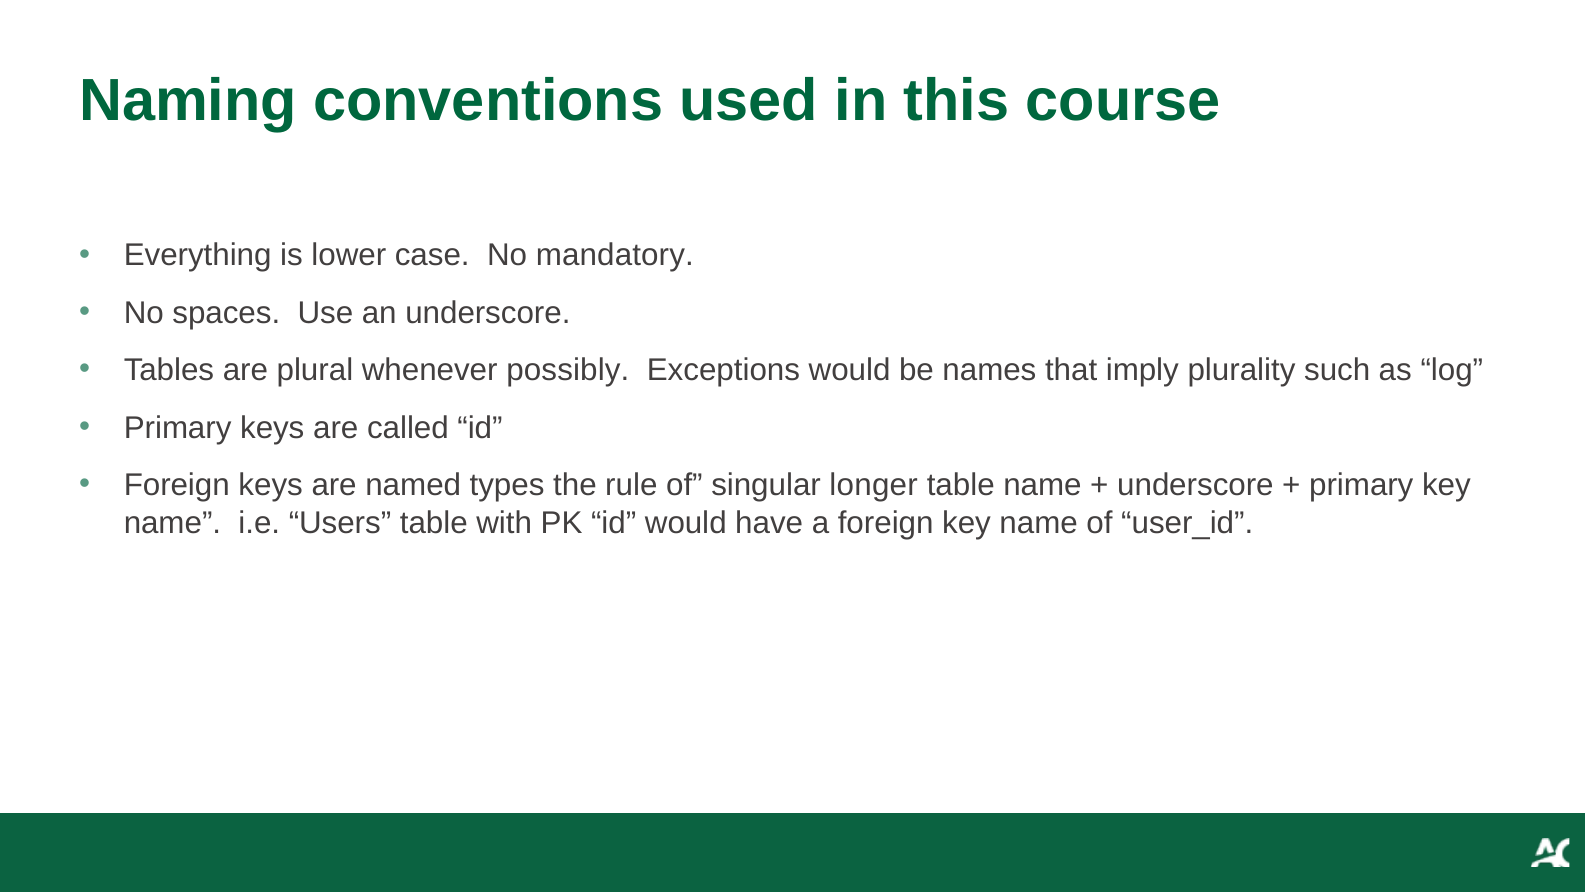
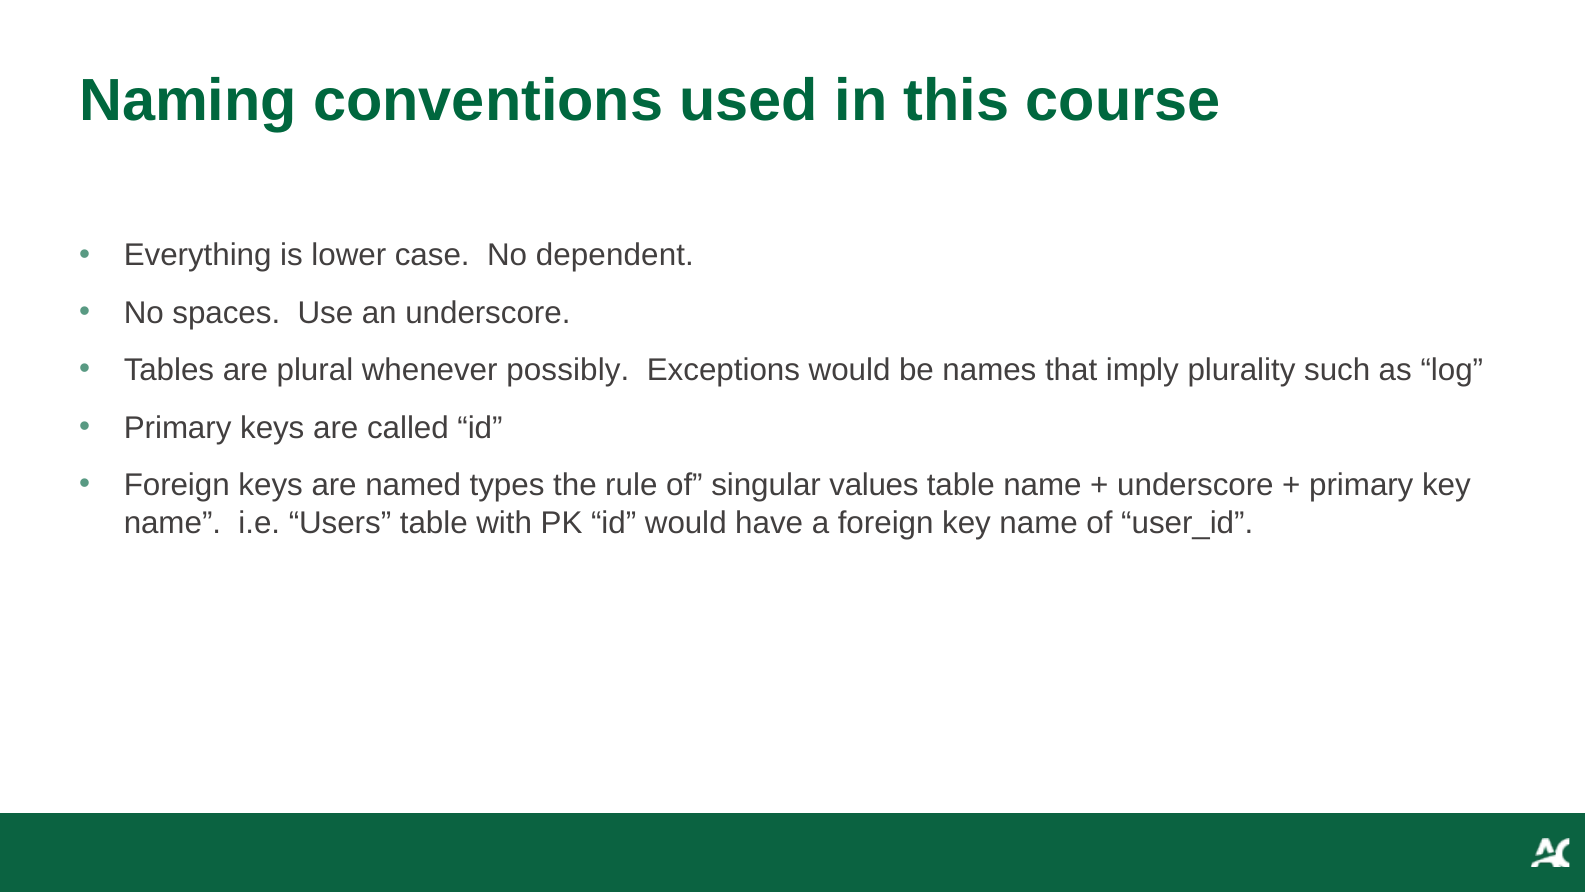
mandatory: mandatory -> dependent (615, 255)
longer: longer -> values (874, 485)
